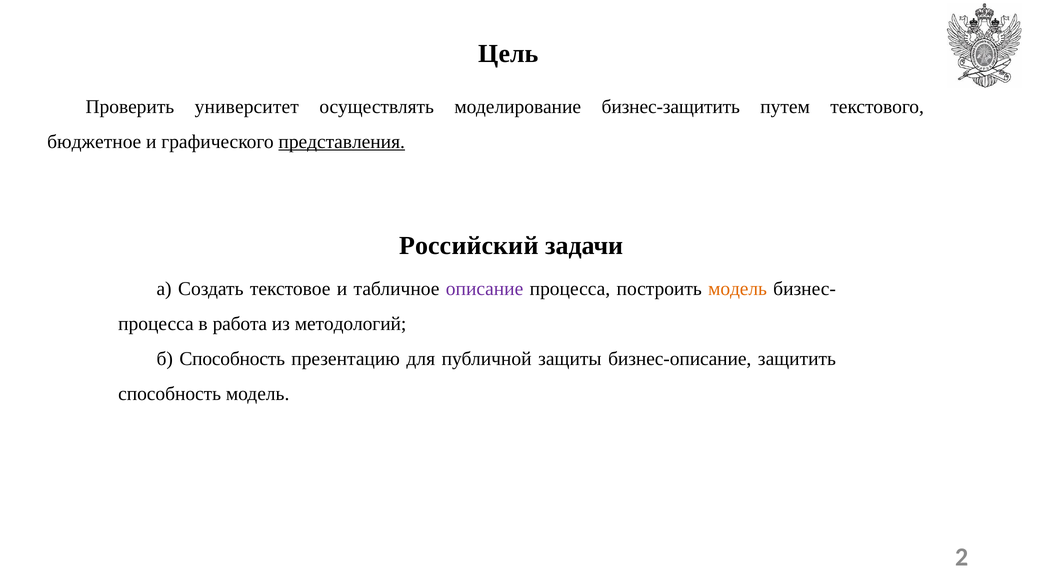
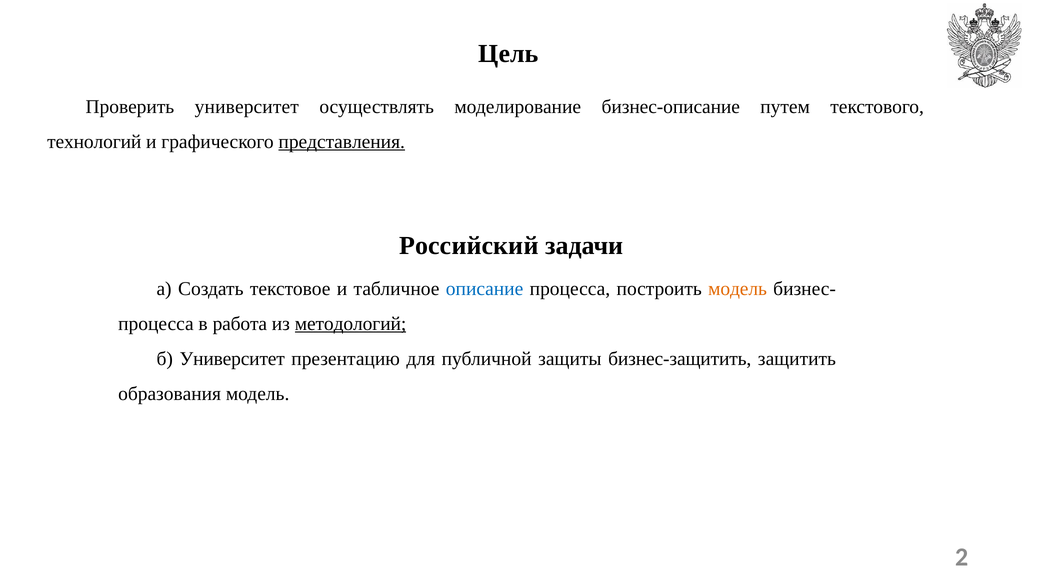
бизнес-защитить: бизнес-защитить -> бизнес-описание (671, 106)
бюджетное: бюджетное -> технологий (94, 142)
описание colour: purple -> blue (485, 288)
методологий underline: none -> present (351, 323)
б Способность: Способность -> Университет (232, 358)
бизнес-описание: бизнес-описание -> бизнес-защитить (680, 358)
способность: способность -> образования (170, 393)
